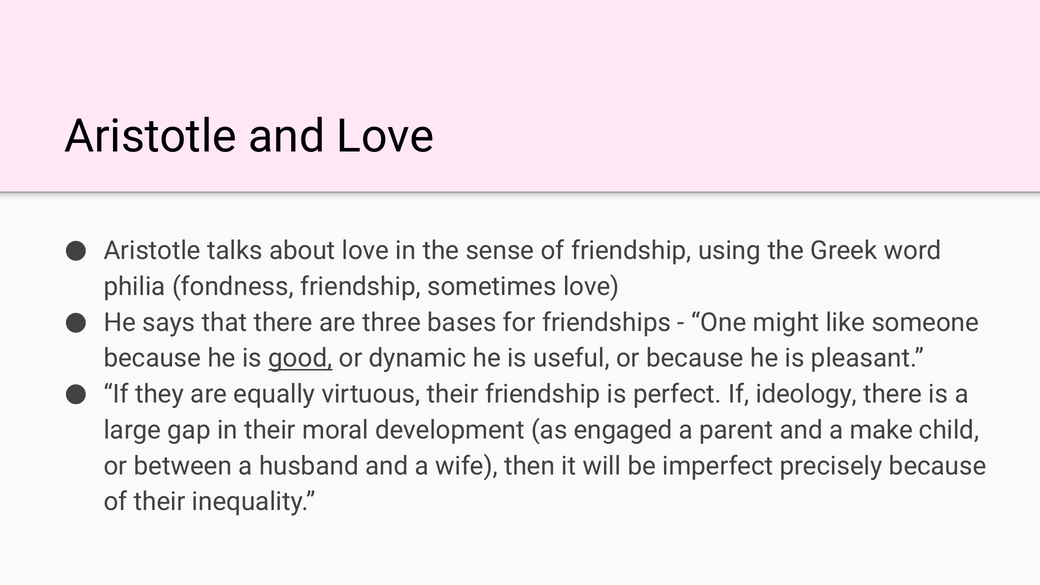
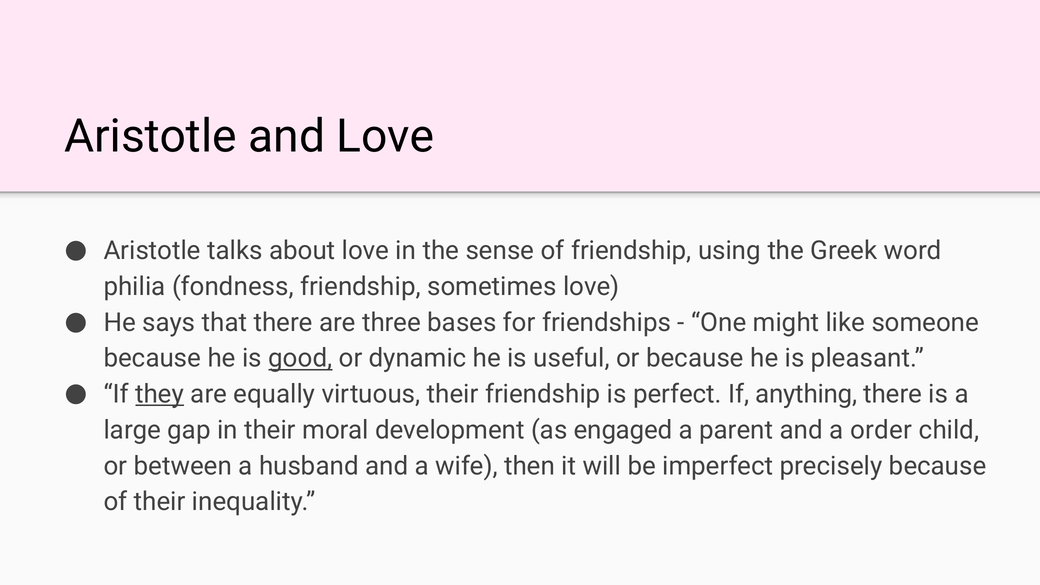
they underline: none -> present (160, 394)
ideology: ideology -> anything (806, 394)
make: make -> order (881, 430)
